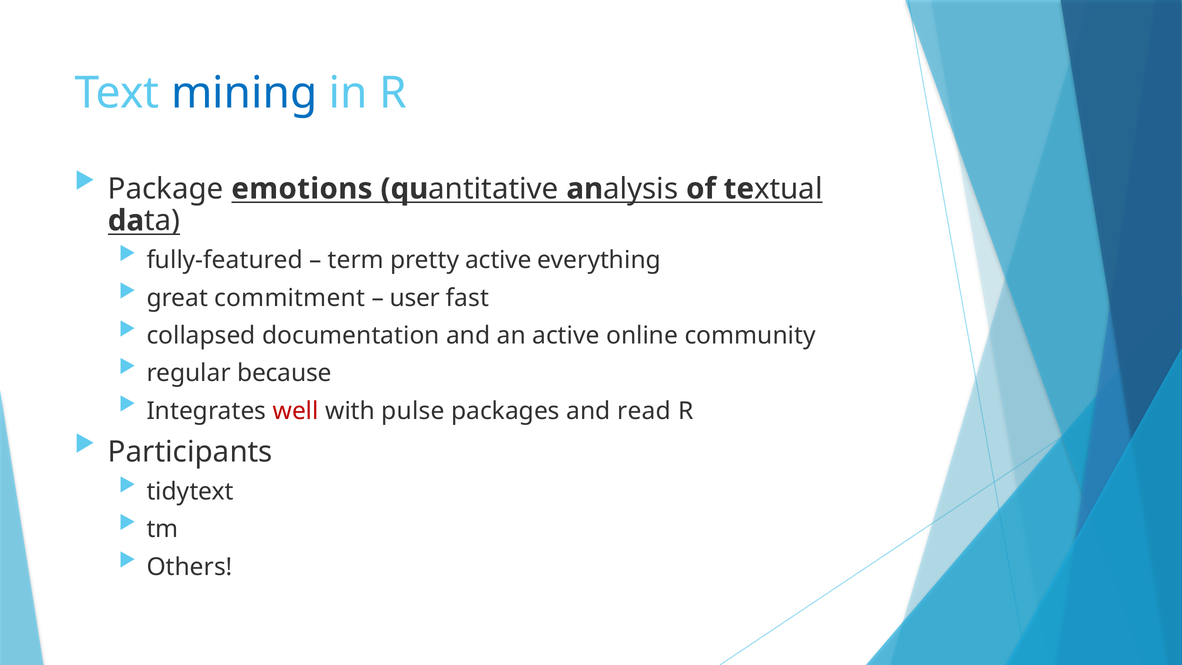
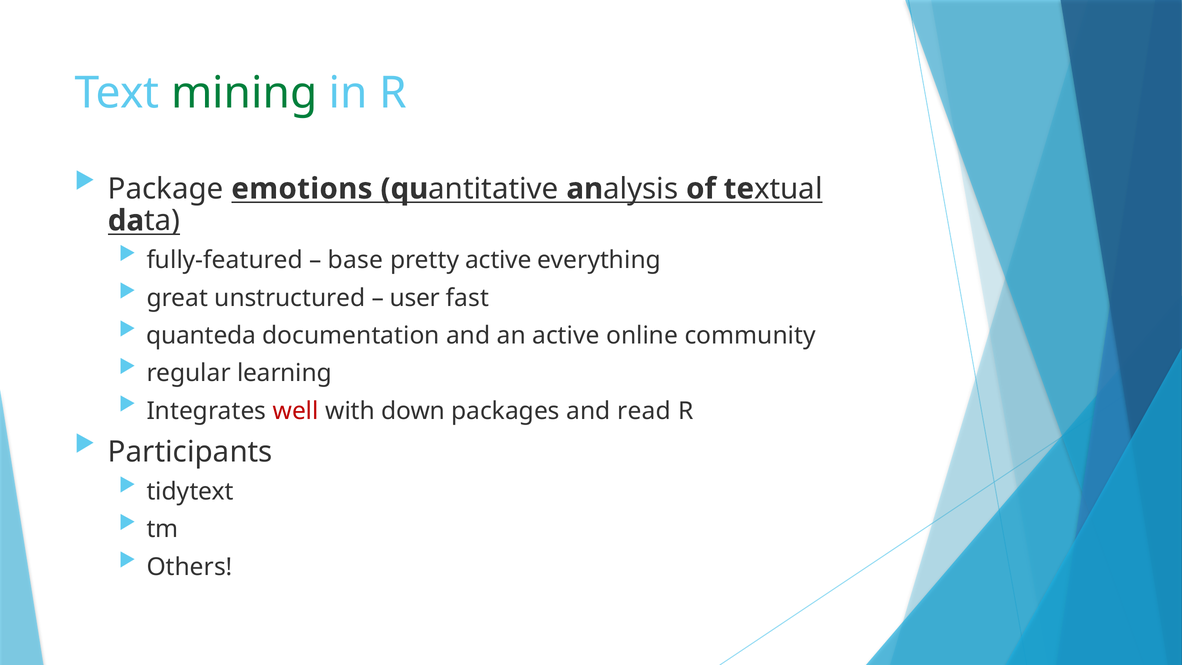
mining colour: blue -> green (244, 93)
term: term -> base (356, 260)
commitment: commitment -> unstructured (290, 298)
collapsed: collapsed -> quanteda (201, 336)
because: because -> learning (284, 373)
pulse: pulse -> down (413, 411)
